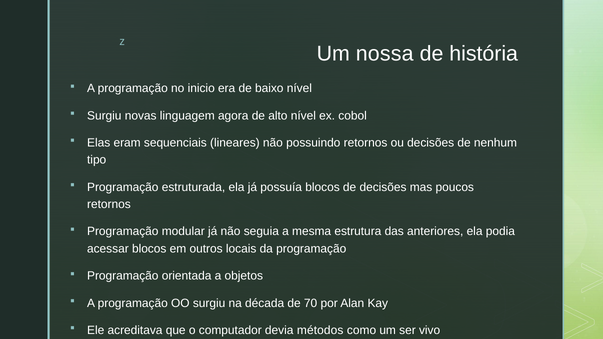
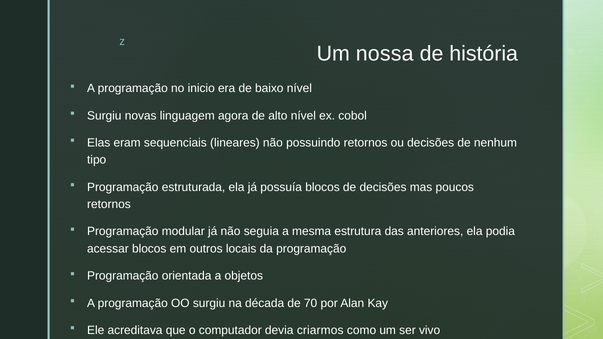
métodos: métodos -> criarmos (320, 331)
